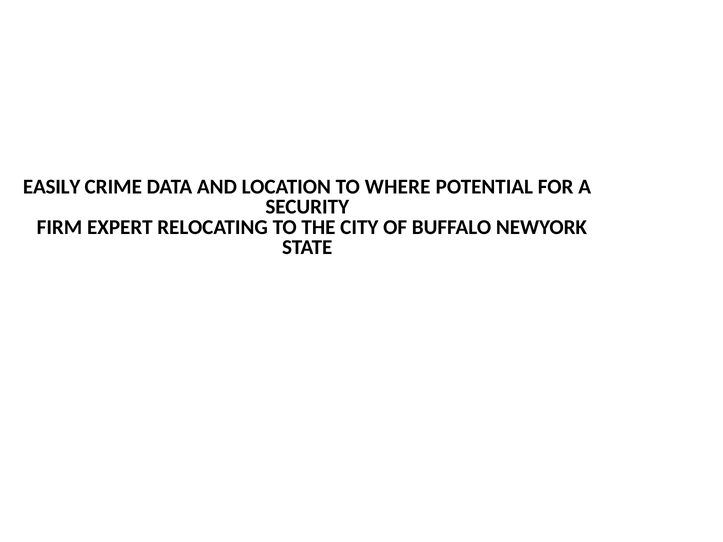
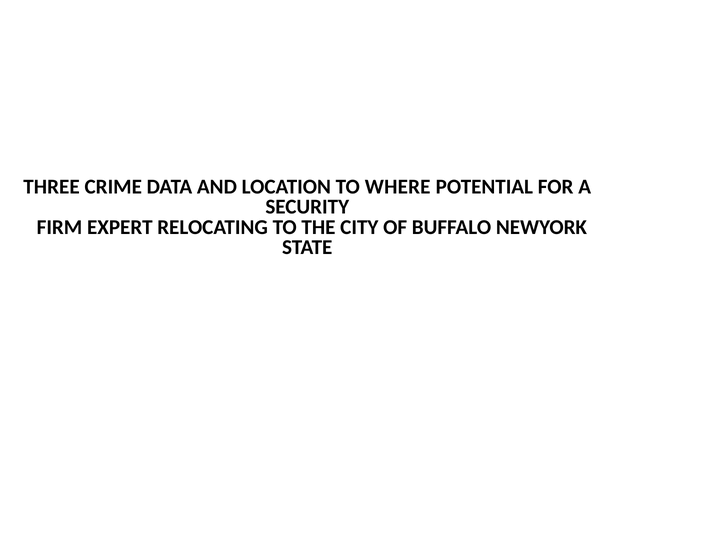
EASILY: EASILY -> THREE (51, 187)
